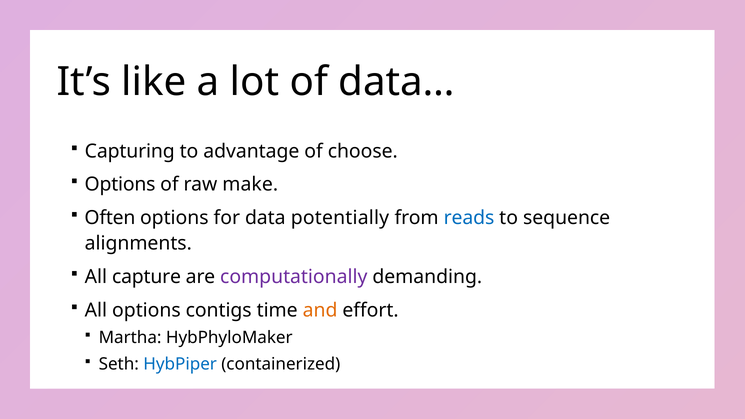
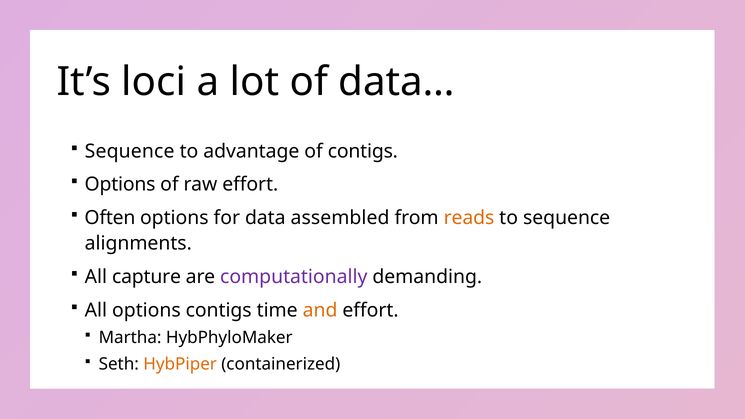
like: like -> loci (154, 82)
Capturing: Capturing -> Sequence (130, 151)
of choose: choose -> contigs (363, 151)
raw make: make -> effort (250, 185)
potentially: potentially -> assembled (340, 218)
reads colour: blue -> orange (469, 218)
HybPiper colour: blue -> orange (180, 364)
